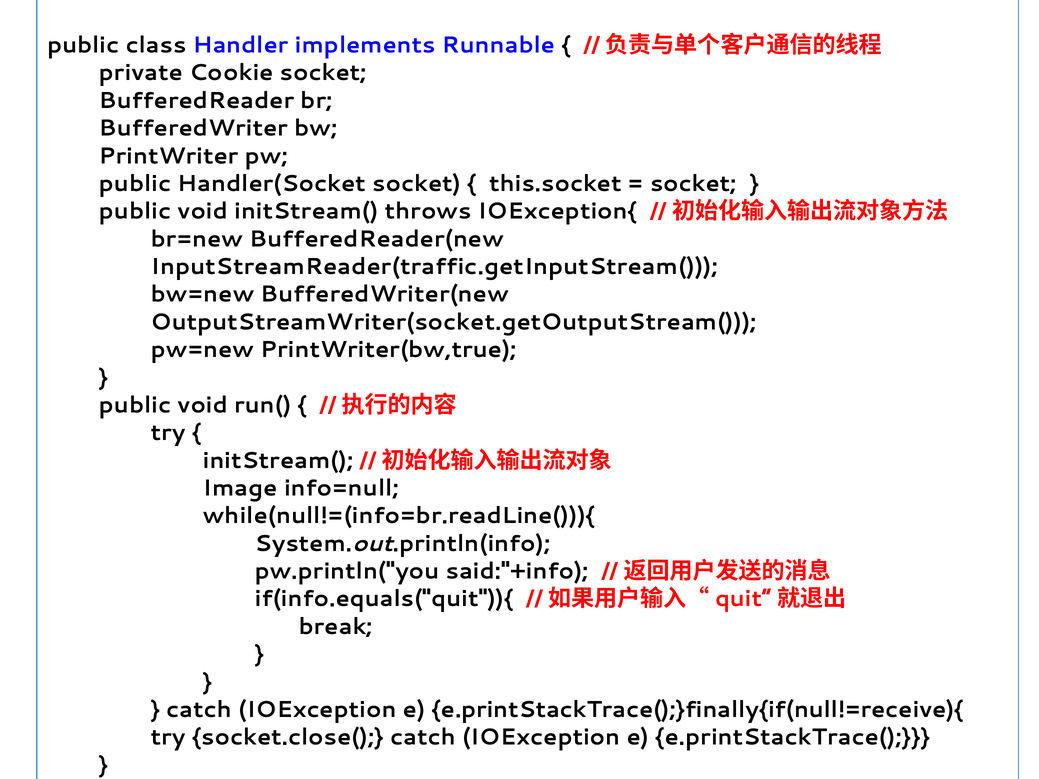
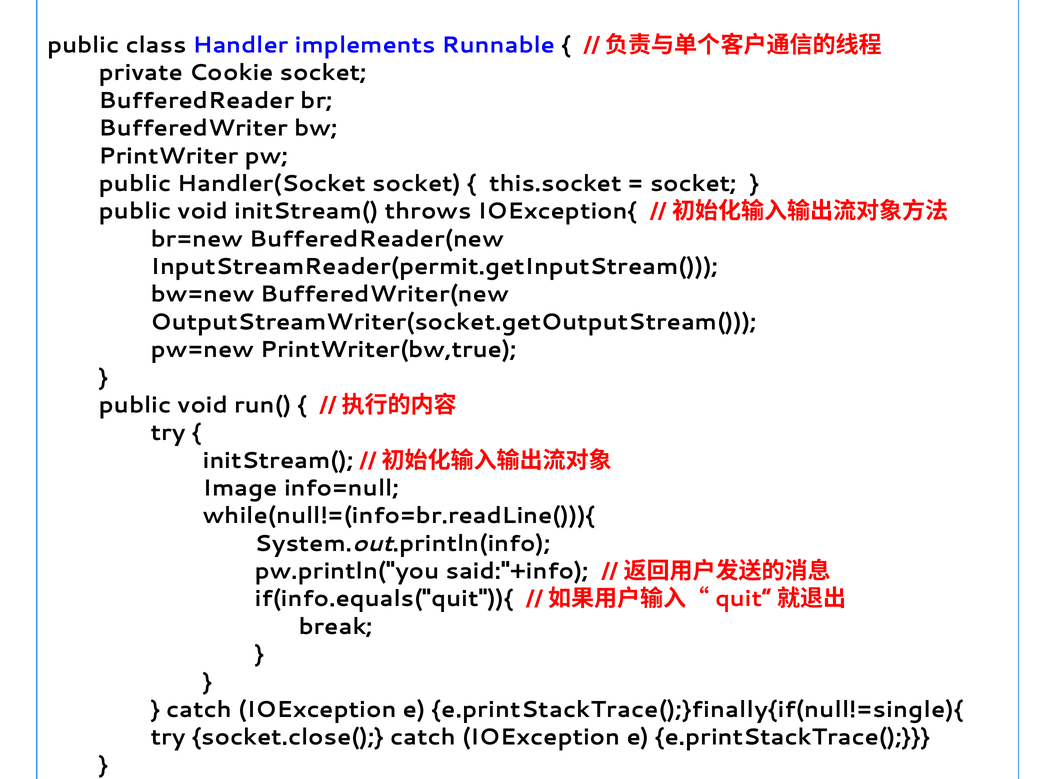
InputStreamReader(traffic.getInputStream(: InputStreamReader(traffic.getInputStream( -> InputStreamReader(permit.getInputStream( (435, 267)
e.printStackTrace();}finally{if(null!=receive){: e.printStackTrace();}finally{if(null!=receive){ -> e.printStackTrace();}finally{if(null!=single){ (698, 710)
